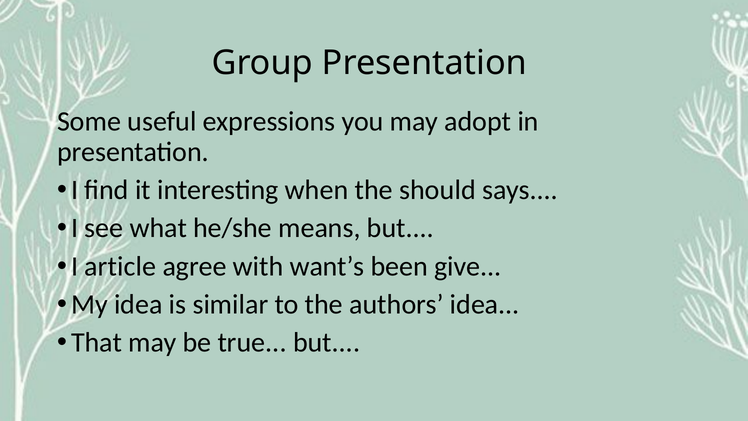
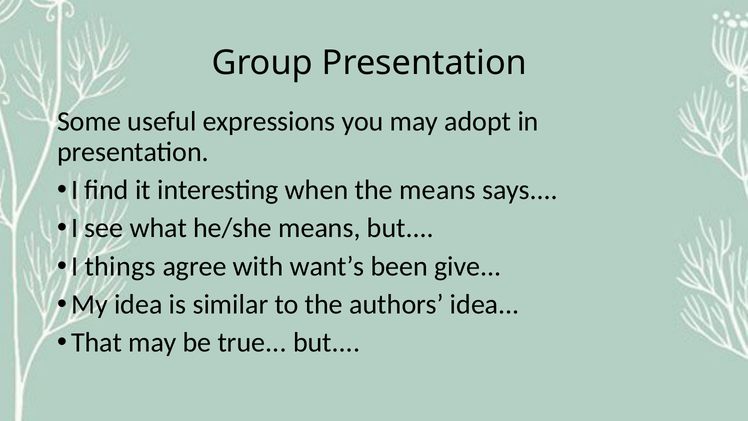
the should: should -> means (437, 190)
article: article -> things (120, 266)
